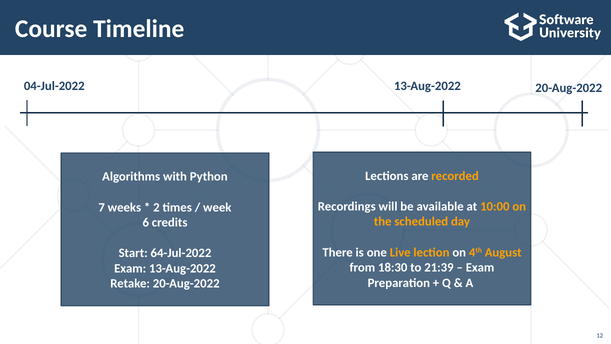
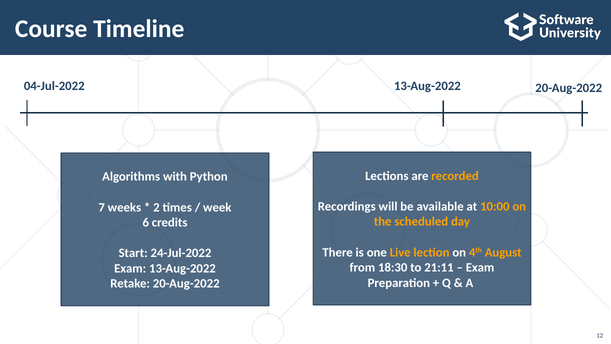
64-Jul-2022: 64-Jul-2022 -> 24-Jul-2022 (181, 253)
21:39: 21:39 -> 21:11 (439, 267)
